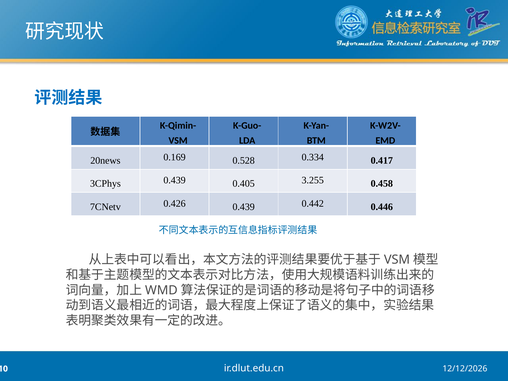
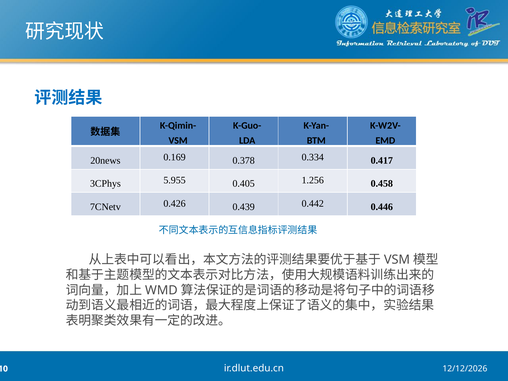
0.528: 0.528 -> 0.378 (244, 160)
3CPhys 0.439: 0.439 -> 5.955 (175, 180)
3.255: 3.255 -> 1.256 (313, 180)
